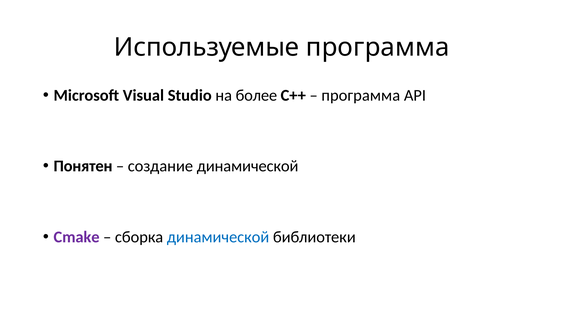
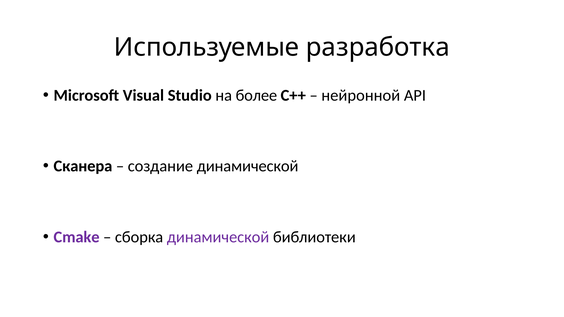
Используемые программа: программа -> разработка (378, 47)
программа: программа -> нейронной (361, 95)
Понятен: Понятен -> Сканера (83, 166)
динамической colour: blue -> purple (218, 237)
